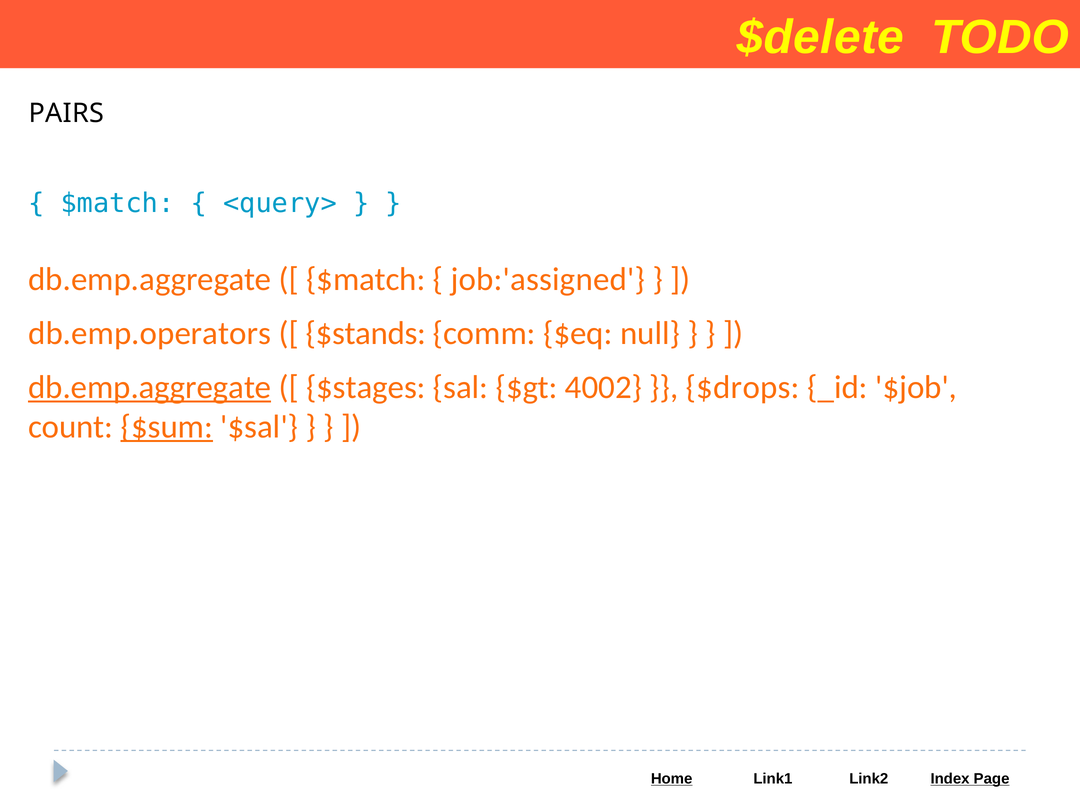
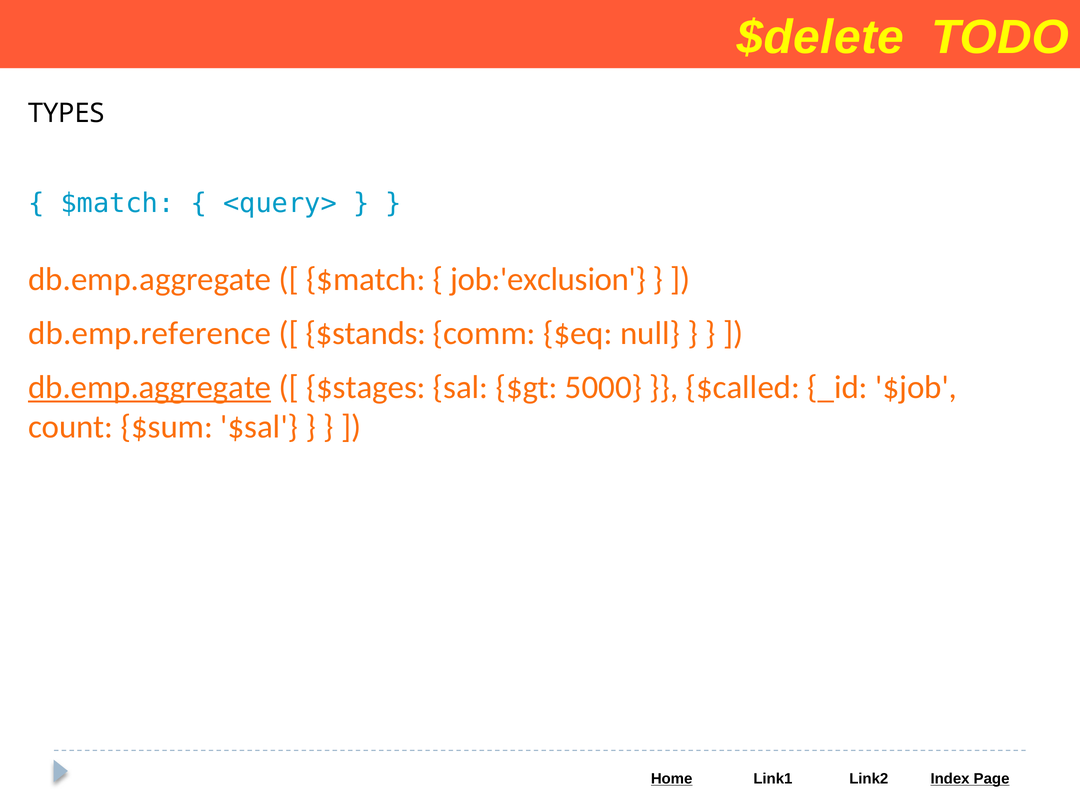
PAIRS: PAIRS -> TYPES (66, 113)
job:'assigned: job:'assigned -> job:'exclusion (548, 279)
db.emp.operators: db.emp.operators -> db.emp.reference (150, 333)
4002: 4002 -> 5000 (604, 387)
$drops: $drops -> $called (743, 387)
$sum underline: present -> none (167, 427)
